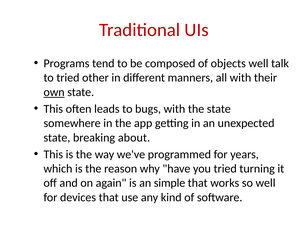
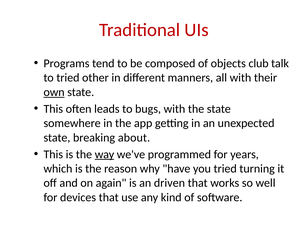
objects well: well -> club (259, 63)
way underline: none -> present (104, 154)
simple: simple -> driven (169, 183)
